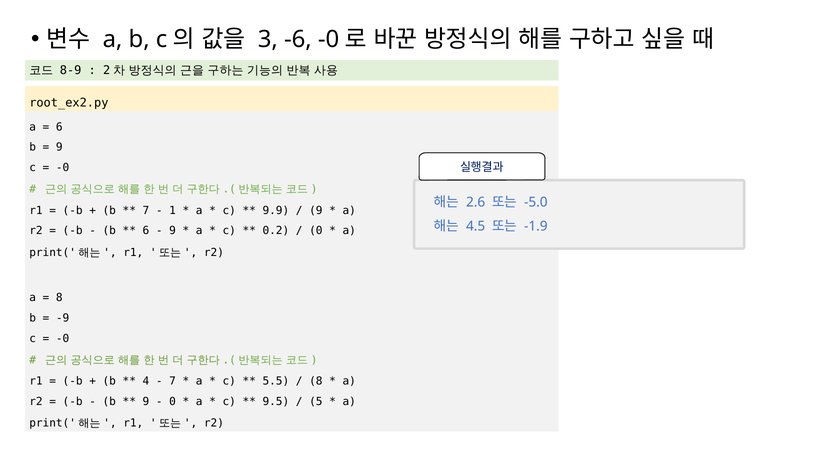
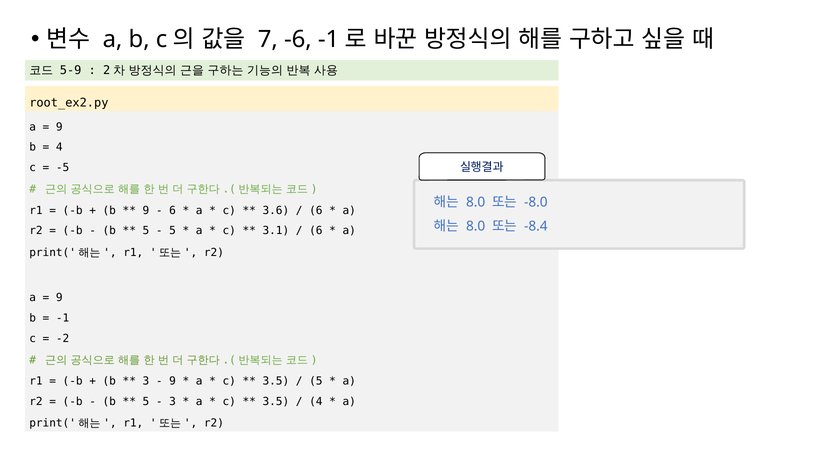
3: 3 -> 7 (268, 39)
-6 -0: -0 -> -1 (329, 39)
8-9: 8-9 -> 5-9 (71, 70)
6: 6 -> 9 (59, 127)
9: 9 -> 4 (59, 148)
-0: -0 -> -5 (63, 168)
2.6: 2.6 -> 8.0 (476, 202)
-5.0: -5.0 -> -8.0 (536, 202)
7: 7 -> 9 (146, 211)
1: 1 -> 6 (173, 211)
9.9: 9.9 -> 3.6 (276, 211)
9: 9 -> 6 (316, 211)
4.5: 4.5 -> 8.0 (476, 227)
-1.9: -1.9 -> -8.4 (536, 227)
6: 6 -> 5 (146, 231)
9: 9 -> 5 (173, 231)
0.2: 0.2 -> 3.1 (276, 231)
0: 0 -> 6 (316, 231)
8: 8 -> 9 (59, 298)
-9: -9 -> -1 (63, 318)
-0: -0 -> -2 (63, 339)
4: 4 -> 3 (146, 382)
7: 7 -> 9 (173, 382)
5.5: 5.5 -> 3.5 (276, 382)
8: 8 -> 5 (316, 382)
9: 9 -> 5 (146, 402)
0: 0 -> 3 (173, 402)
9.5: 9.5 -> 3.5 (276, 402)
5: 5 -> 4 (316, 402)
